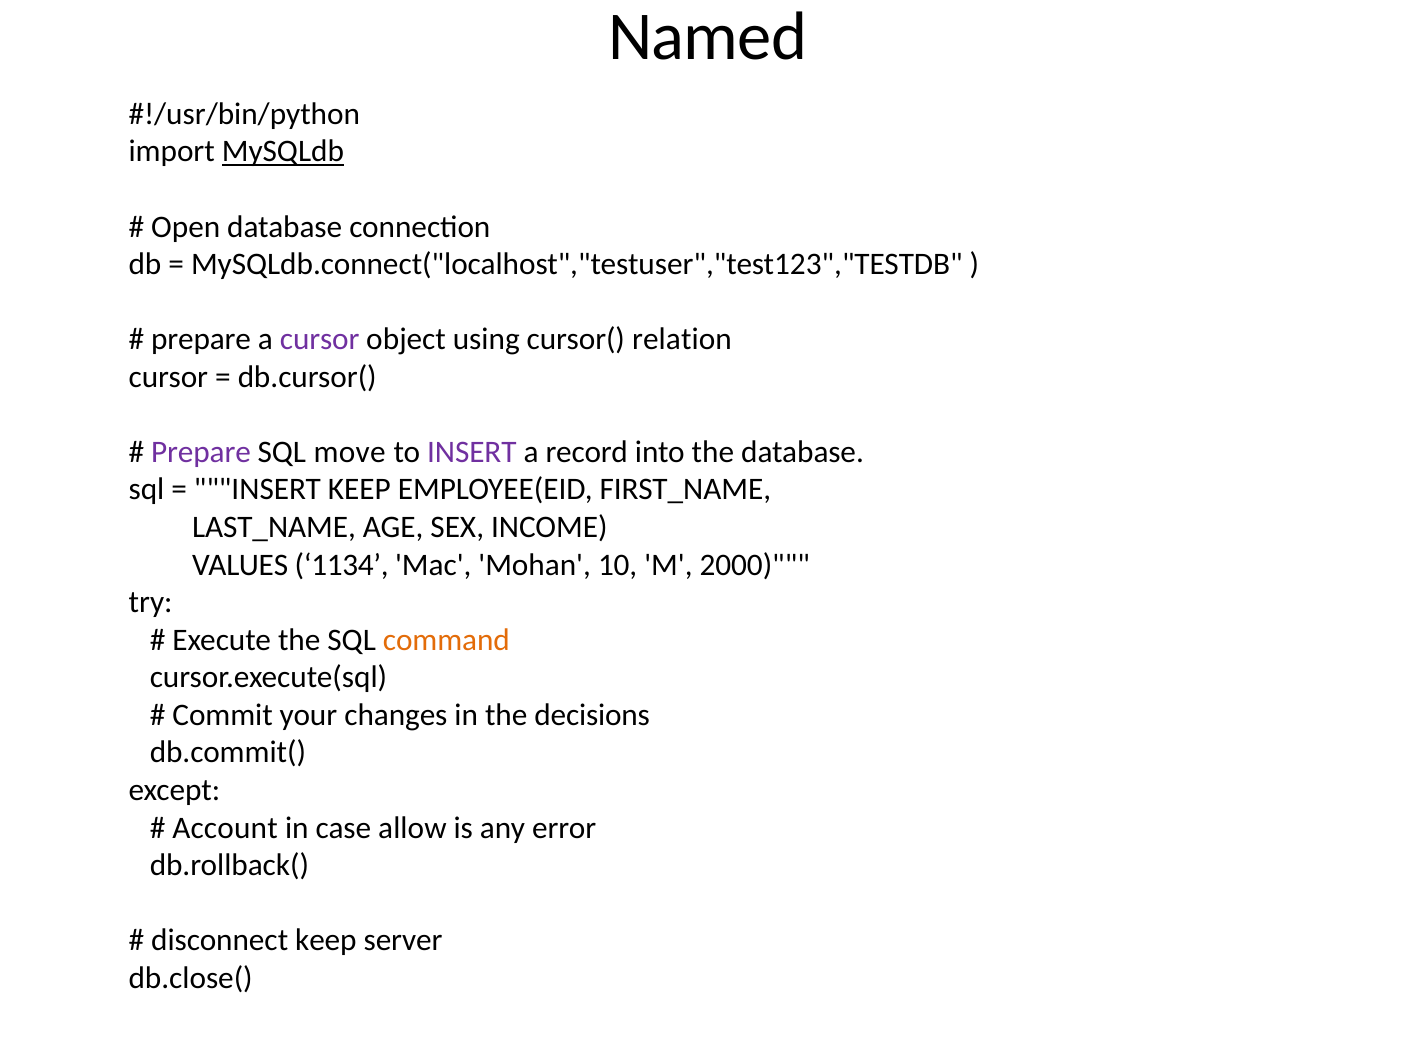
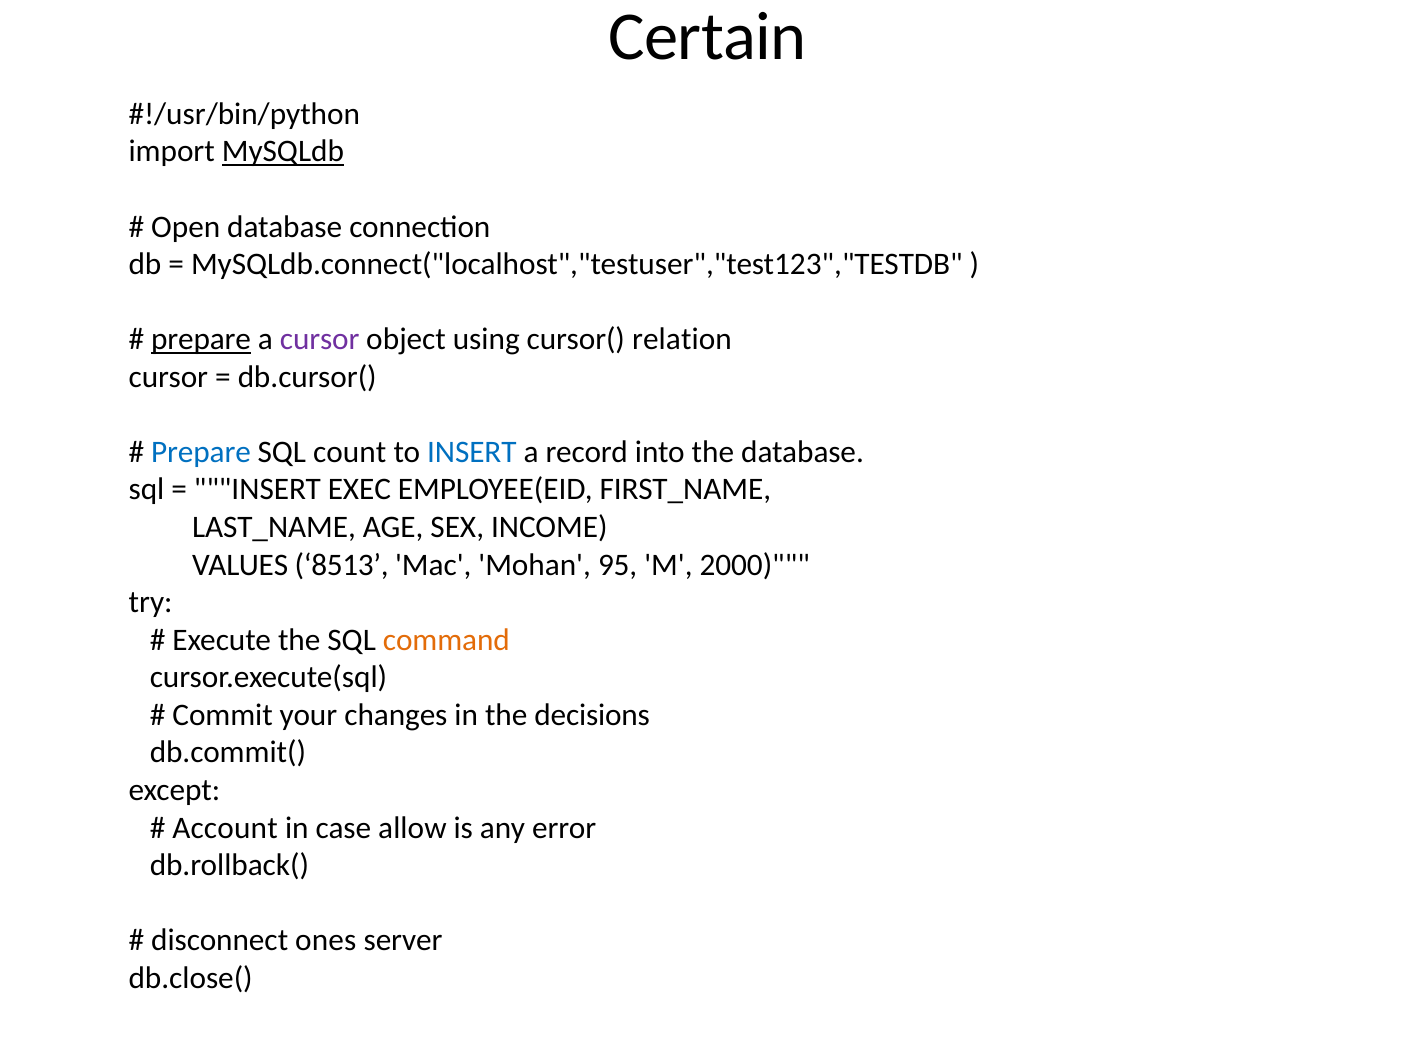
Named: Named -> Certain (708, 37)
prepare underline: none -> present (201, 339)
Prepare colour: purple -> blue (201, 452)
move: move -> count (350, 452)
INSERT colour: purple -> blue (472, 452)
INSERT KEEP: KEEP -> EXEC (359, 490)
1134: 1134 -> 8513 (342, 565)
10: 10 -> 95 (618, 565)
disconnect keep: keep -> ones (326, 940)
